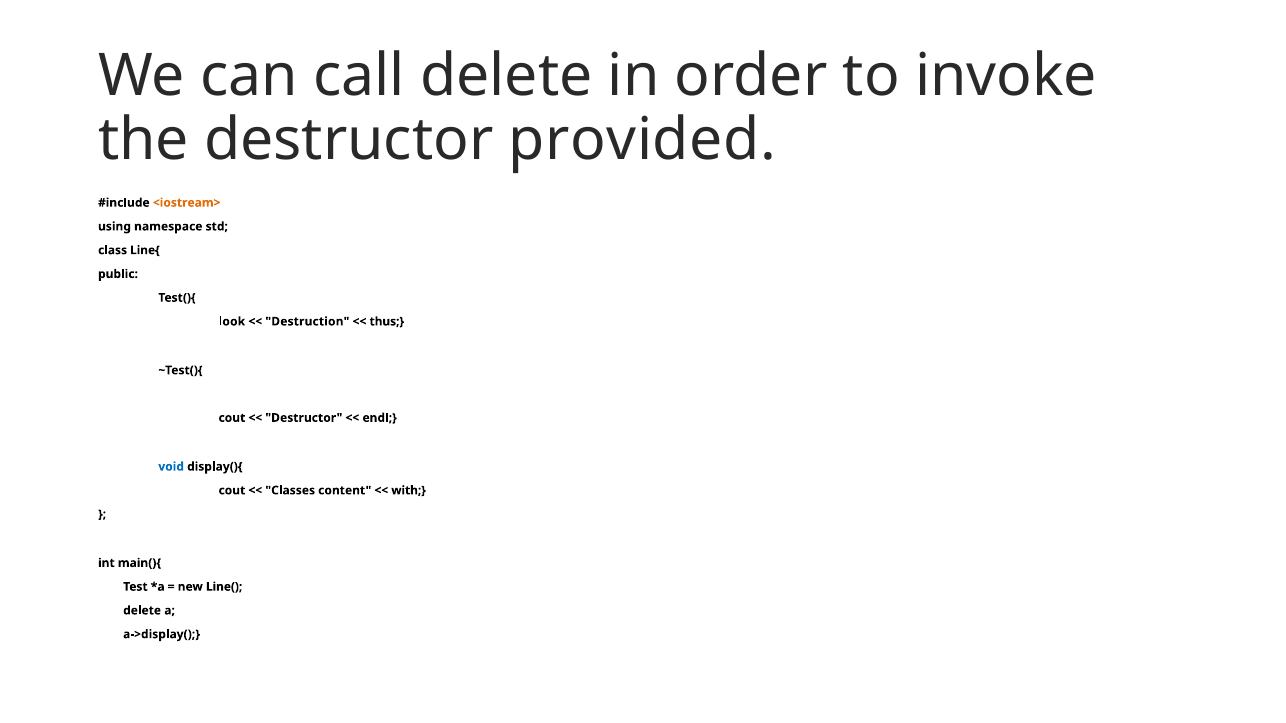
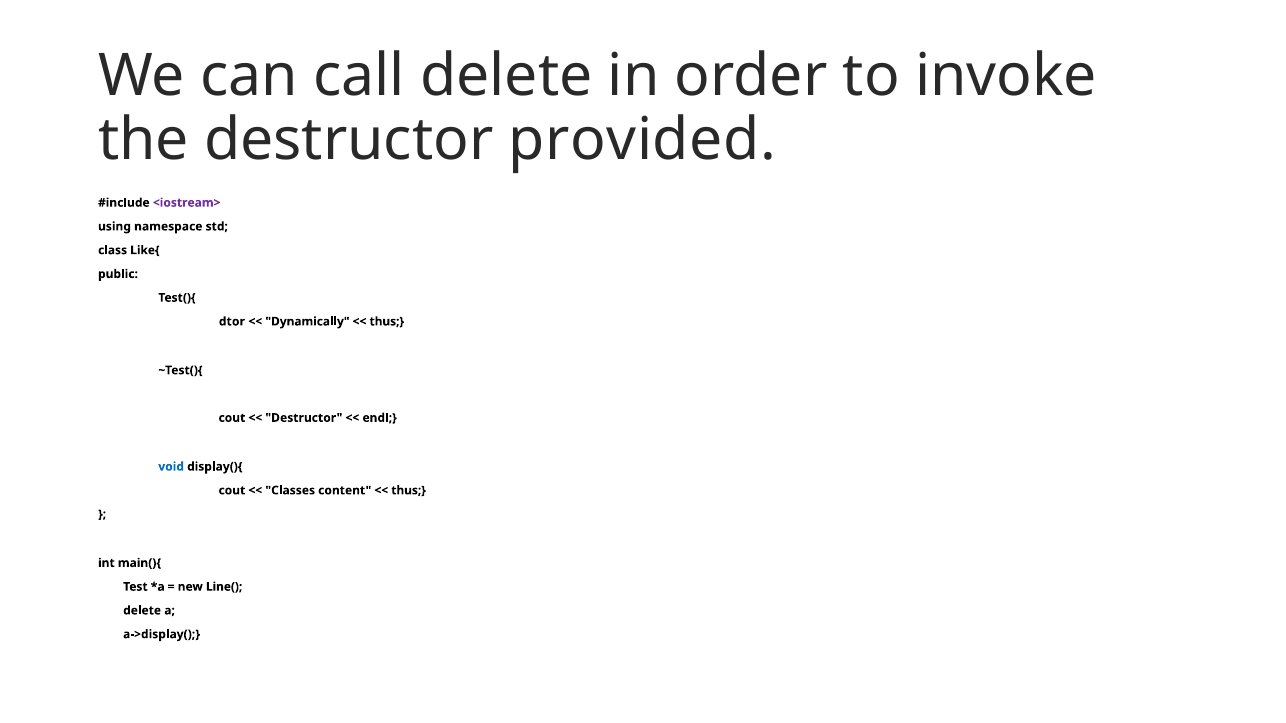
<iostream> colour: orange -> purple (187, 203)
Line{: Line{ -> Like{ (145, 250)
look: look -> dtor (232, 322)
Destruction: Destruction -> Dynamically (307, 322)
with: with -> thus (409, 491)
